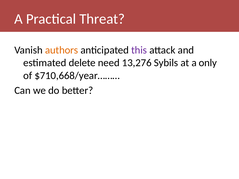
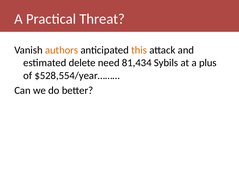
this colour: purple -> orange (139, 50)
13,276: 13,276 -> 81,434 (137, 63)
only: only -> plus (208, 63)
$710,668/year………: $710,668/year……… -> $528,554/year……… (77, 76)
